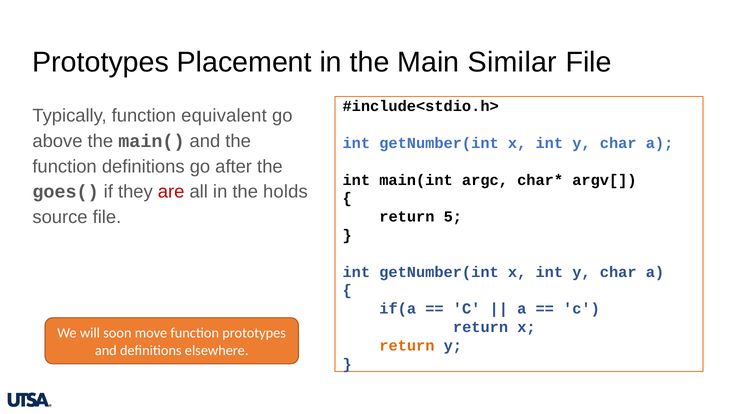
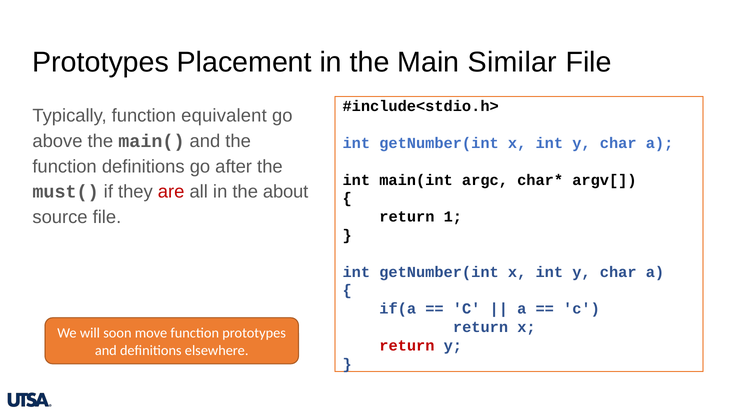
goes(: goes( -> must( (66, 192)
holds: holds -> about (286, 192)
5: 5 -> 1 (453, 217)
return colour: orange -> red (407, 346)
